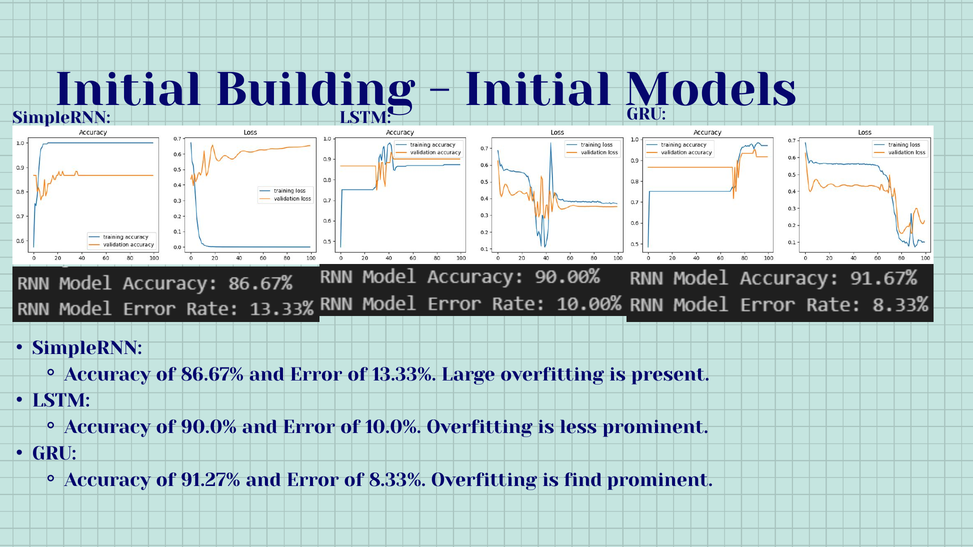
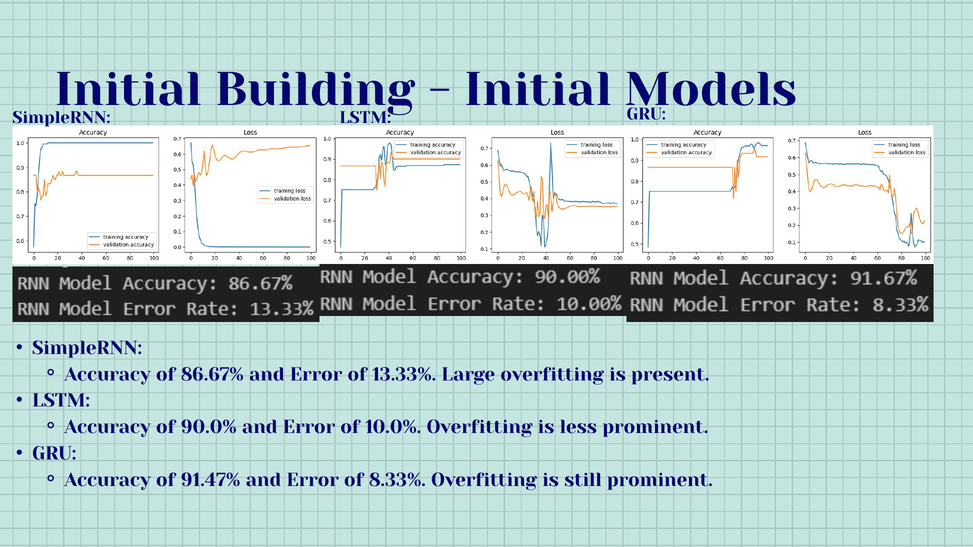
91.27%: 91.27% -> 91.47% (211, 480)
find: find -> still (583, 480)
